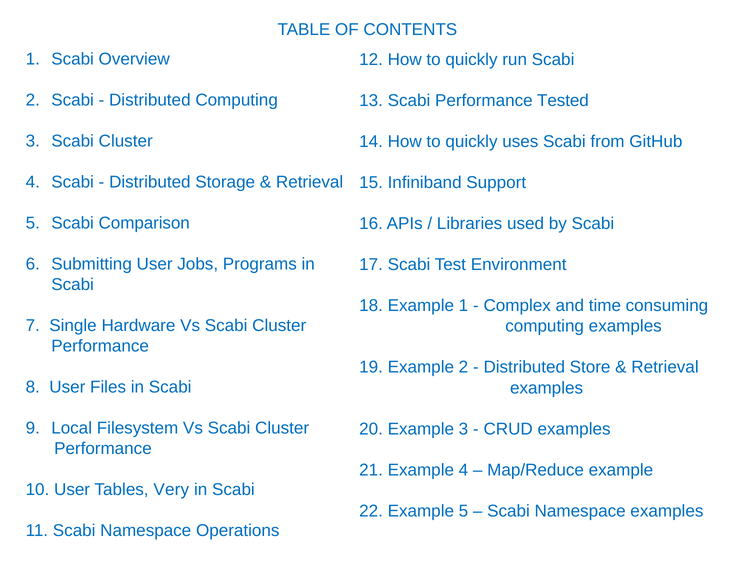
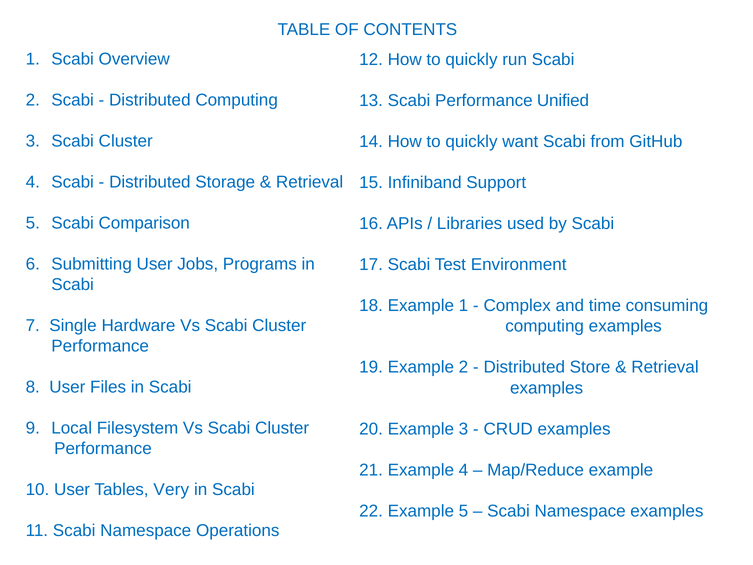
Tested: Tested -> Unified (563, 101)
uses: uses -> want (520, 142)
